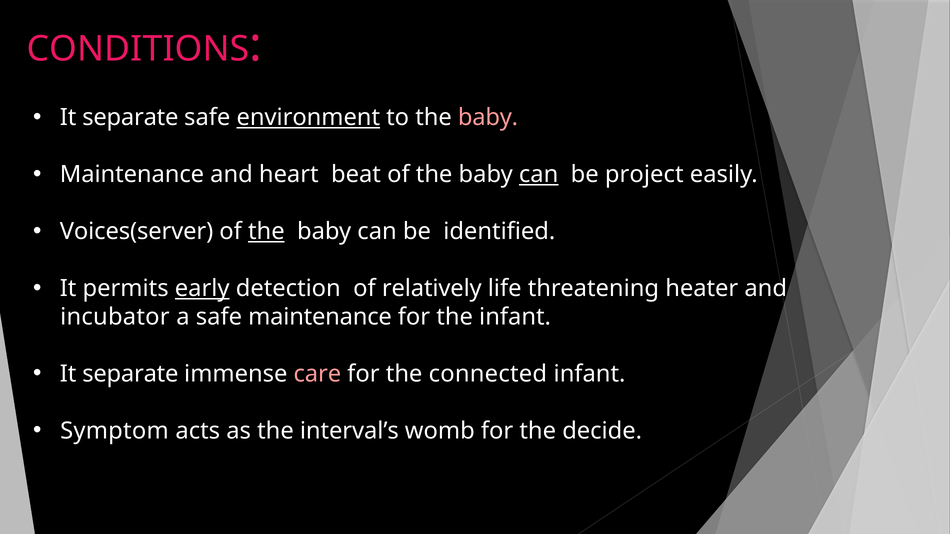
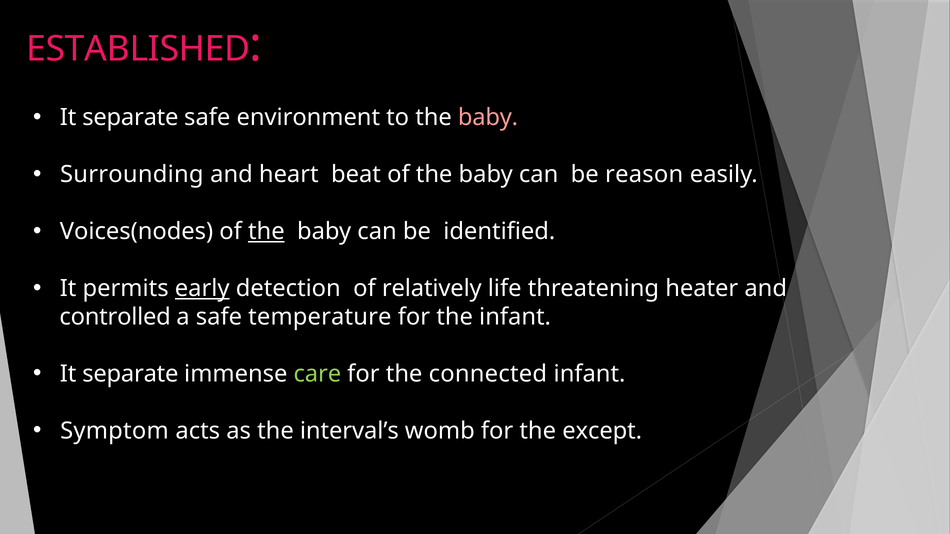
CONDITIONS: CONDITIONS -> ESTABLISHED (138, 49)
environment underline: present -> none (308, 118)
Maintenance: Maintenance -> Surrounding (132, 175)
can underline: present -> none (539, 175)
project: project -> reason (644, 175)
Voices(server: Voices(server -> Voices(nodes (137, 232)
incubator: incubator -> controlled (115, 317)
safe maintenance: maintenance -> temperature (320, 317)
care colour: pink -> light green (317, 374)
decide: decide -> except (602, 431)
